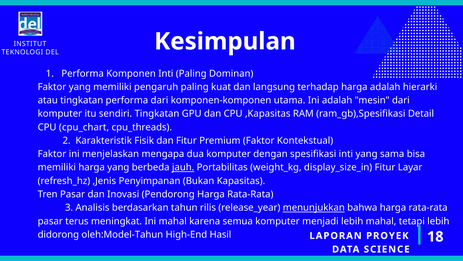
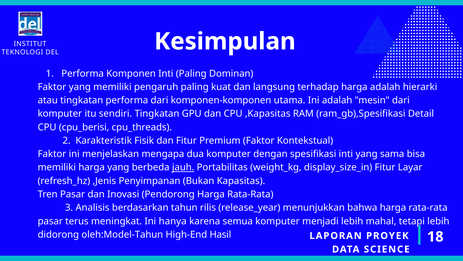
cpu_chart: cpu_chart -> cpu_berisi (84, 127)
menunjukkan underline: present -> none (314, 207)
Ini mahal: mahal -> hanya (173, 221)
